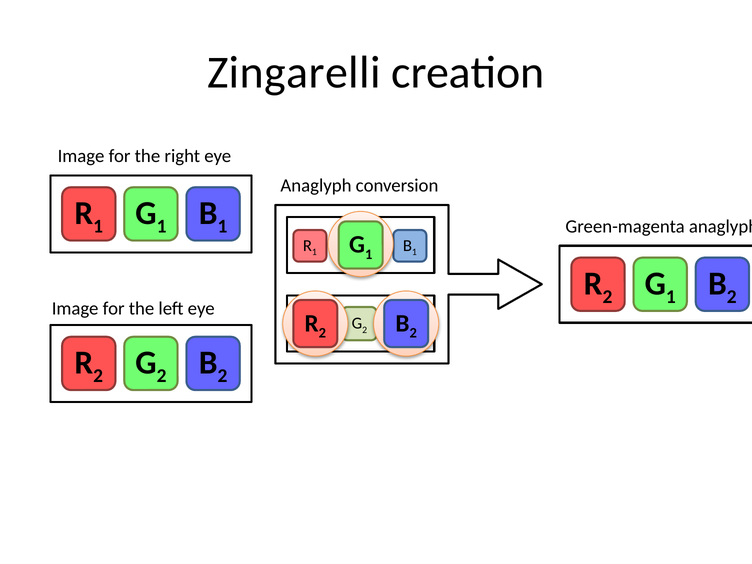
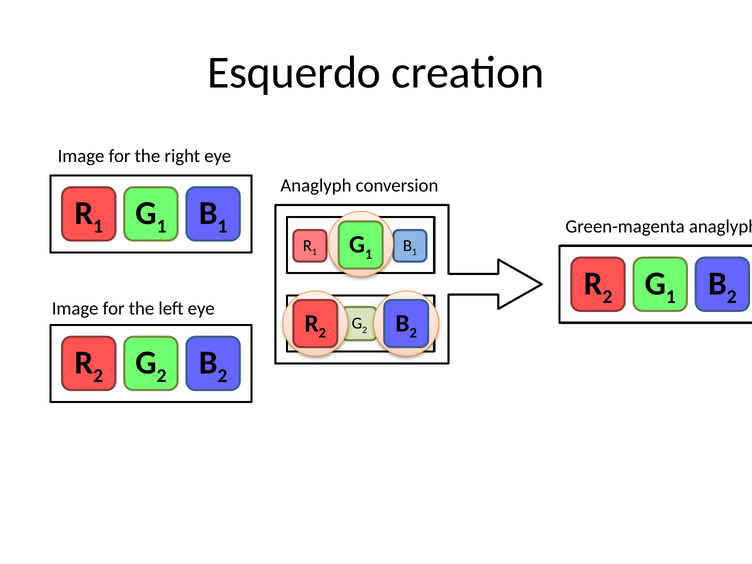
Zingarelli: Zingarelli -> Esquerdo (294, 73)
